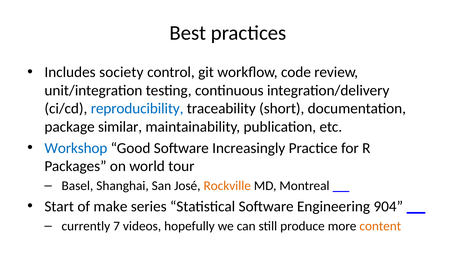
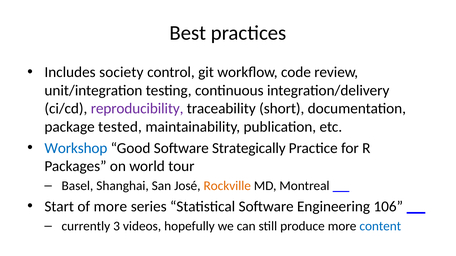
reproducibility colour: blue -> purple (137, 109)
similar: similar -> tested (120, 127)
Increasingly: Increasingly -> Strategically (249, 148)
of make: make -> more (110, 207)
904: 904 -> 106 (388, 207)
7: 7 -> 3 (117, 227)
content colour: orange -> blue (380, 227)
